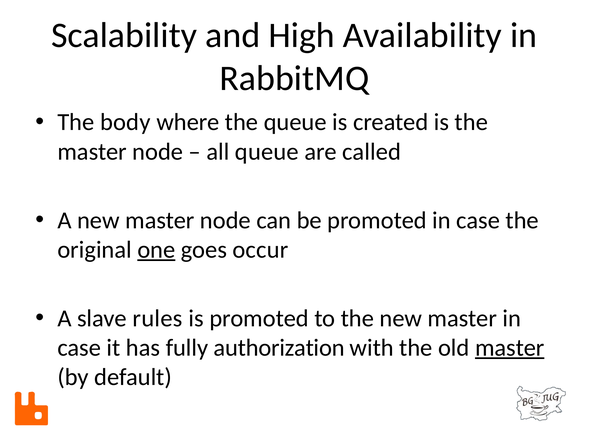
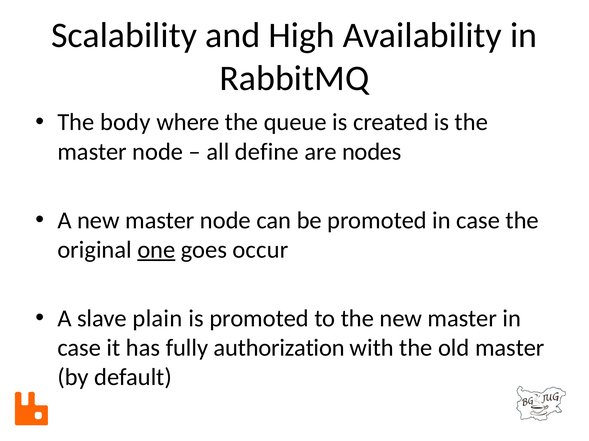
all queue: queue -> define (267, 152)
called: called -> nodes (372, 152)
rules: rules -> plain (158, 319)
master underline: present -> none (510, 348)
